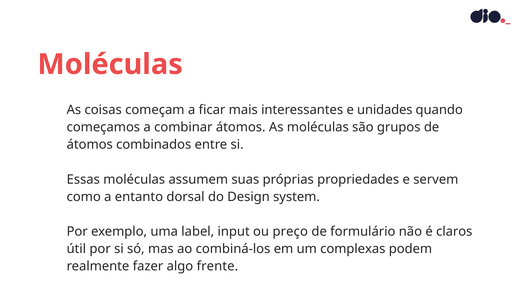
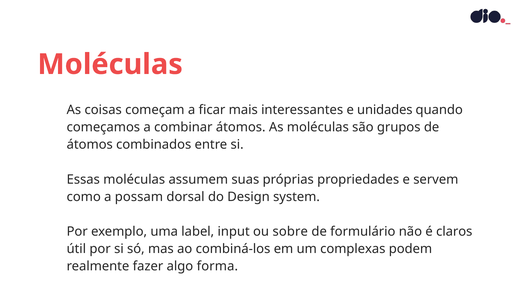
entanto: entanto -> possam (139, 197)
preço: preço -> sobre (290, 232)
frente: frente -> forma (217, 266)
